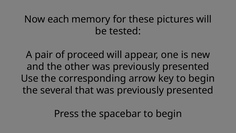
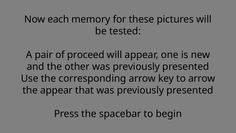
key to begin: begin -> arrow (202, 78)
the several: several -> appear (56, 90)
